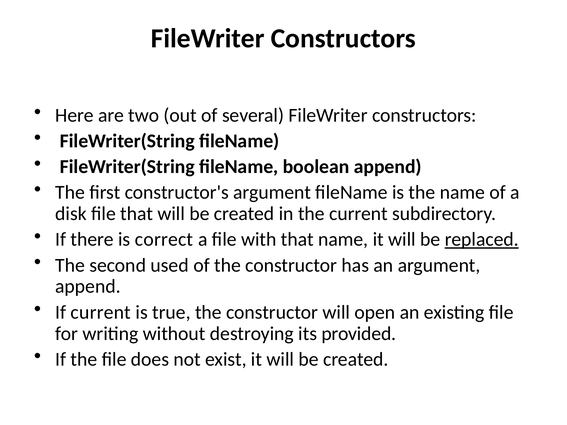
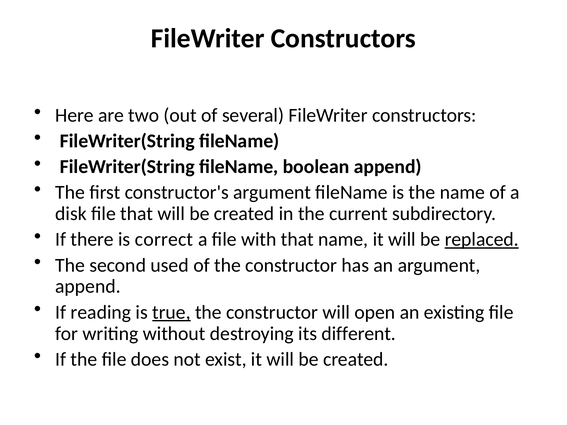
If current: current -> reading (101, 312)
true underline: none -> present (171, 312)
provided: provided -> different (359, 334)
